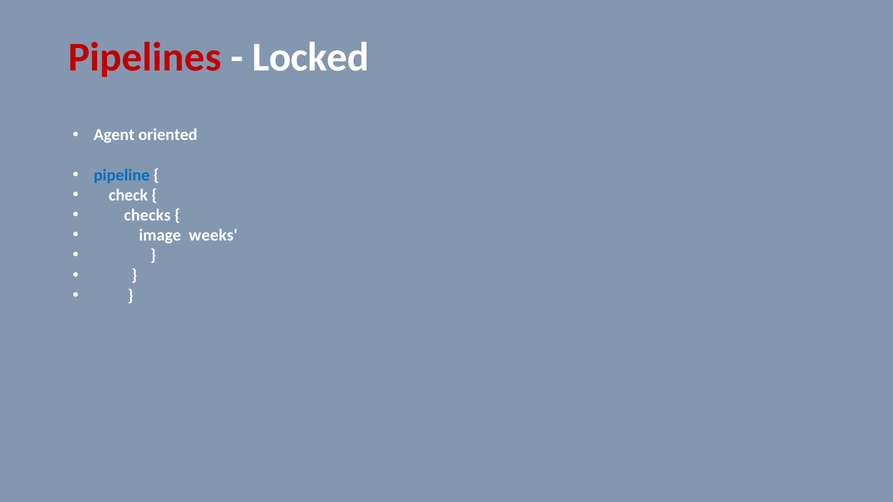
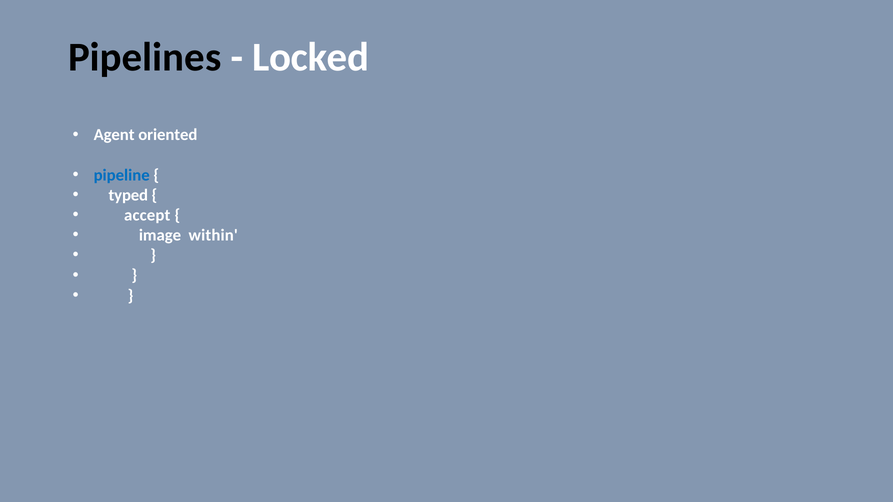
Pipelines colour: red -> black (145, 58)
check: check -> typed (128, 195)
checks: checks -> accept (147, 215)
weeks: weeks -> within (213, 235)
